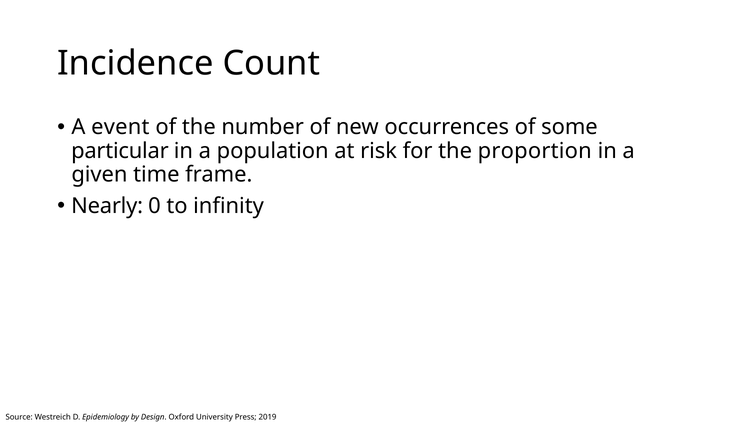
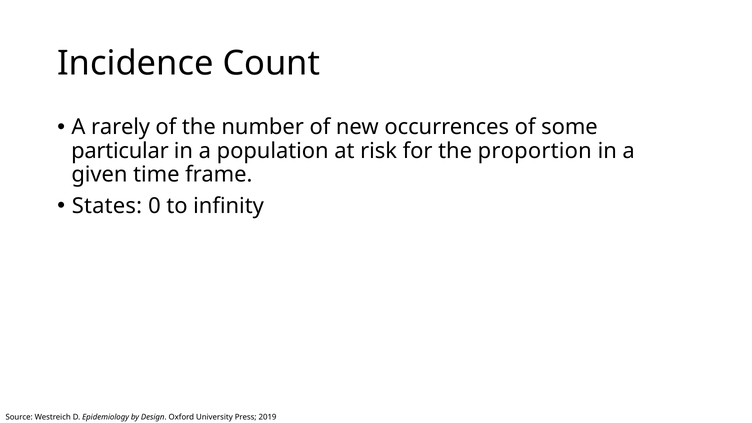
event: event -> rarely (121, 127)
Nearly: Nearly -> States (107, 206)
